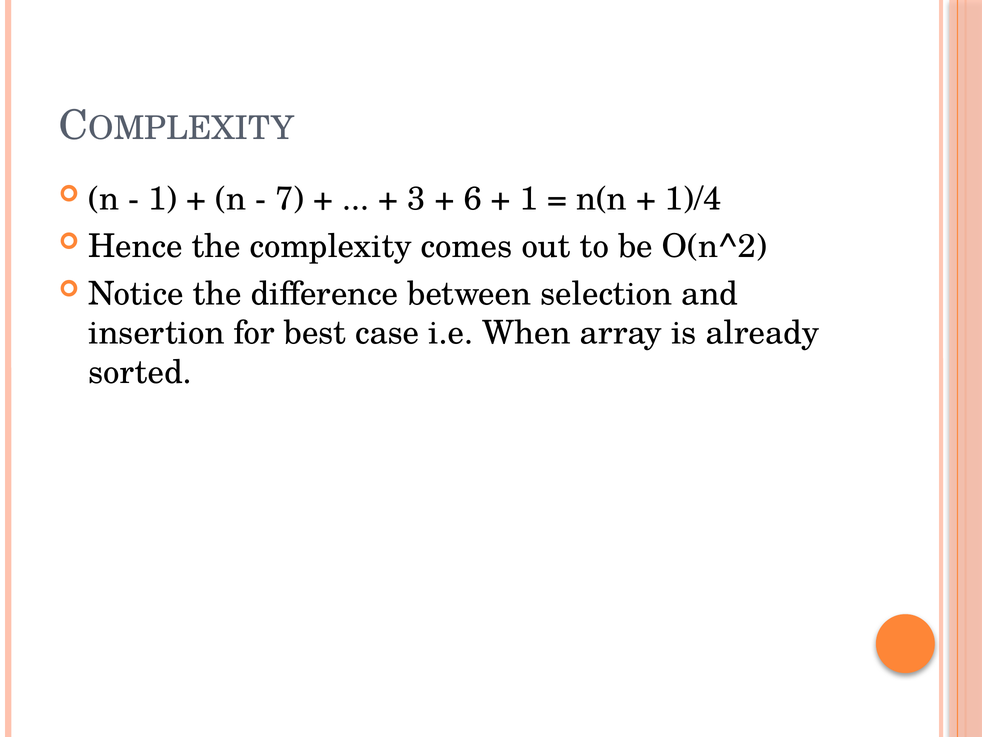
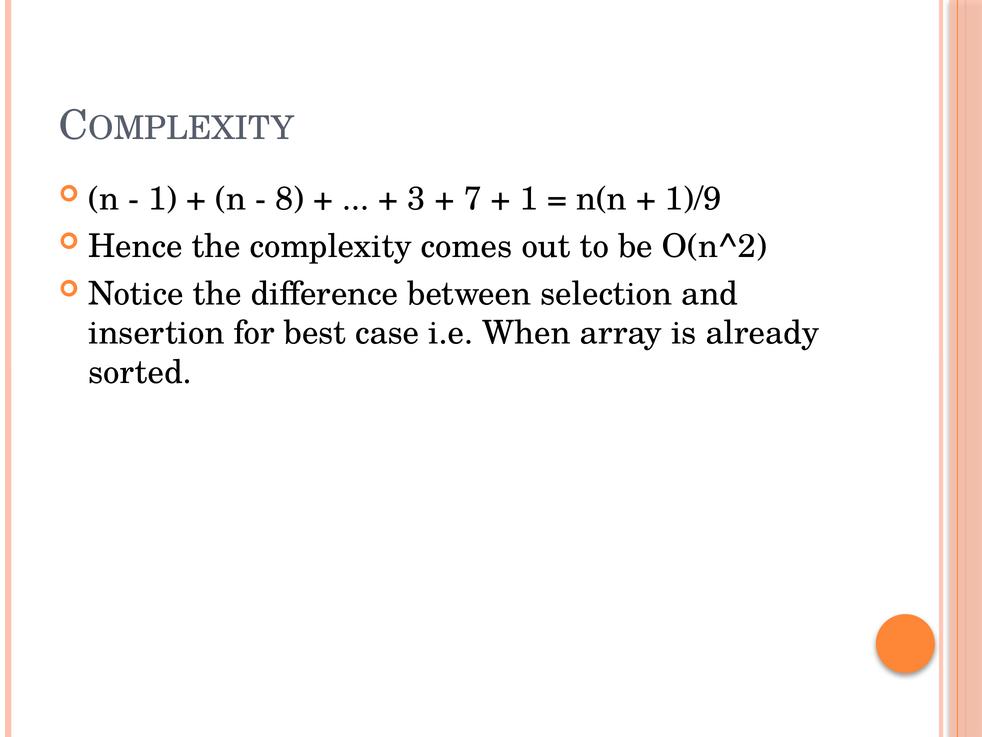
7: 7 -> 8 (290, 199)
6: 6 -> 7 (473, 199)
1)/4: 1)/4 -> 1)/9 (693, 199)
